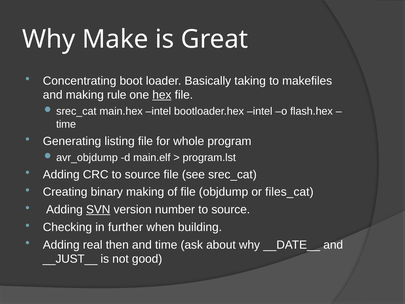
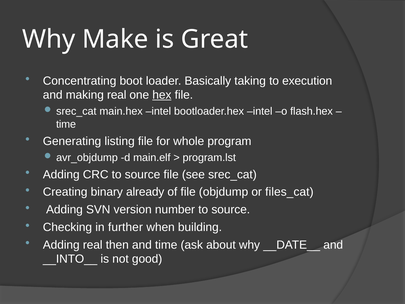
makefiles: makefiles -> execution (307, 81)
making rule: rule -> real (117, 95)
binary making: making -> already (145, 192)
SVN underline: present -> none (98, 209)
__JUST__: __JUST__ -> __INTO__ (70, 259)
